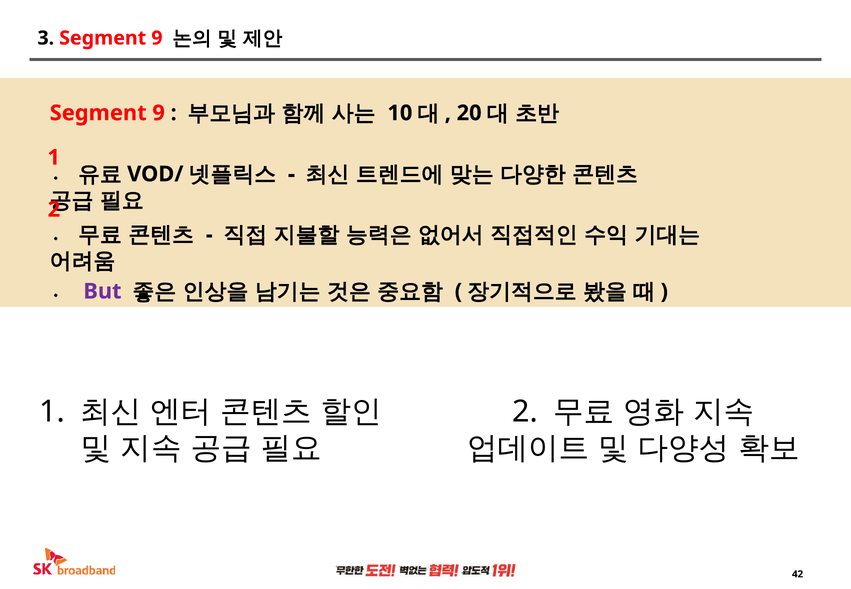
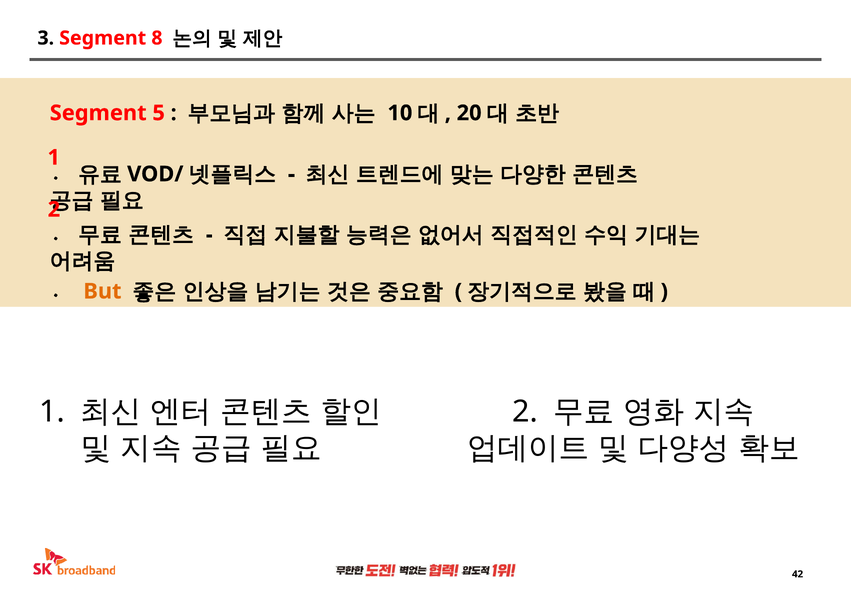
3 Segment 9: 9 -> 8 (157, 38)
9: 9 -> 5 (159, 113)
But colour: purple -> orange (102, 291)
